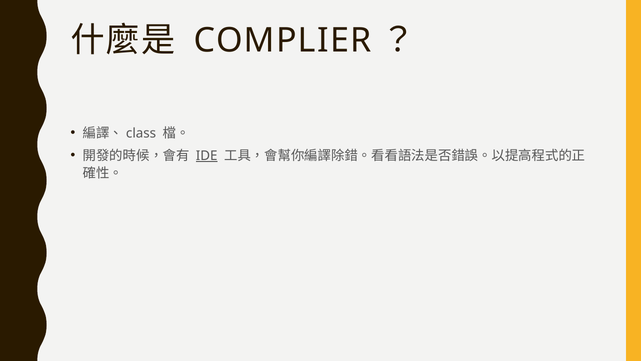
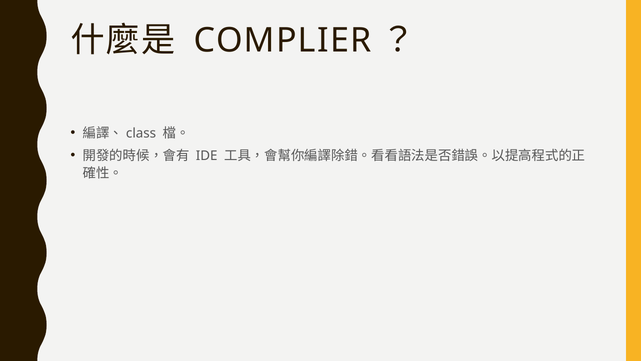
IDE underline: present -> none (207, 155)
